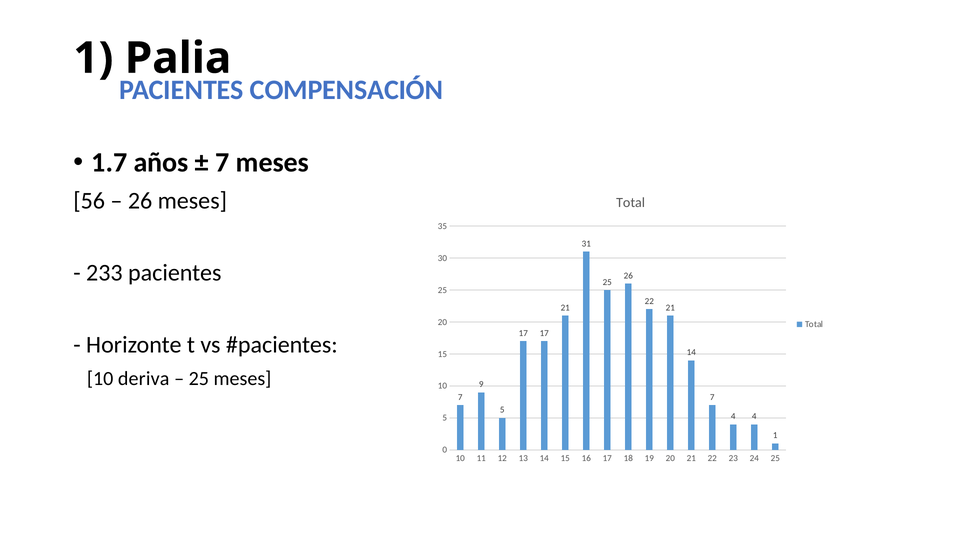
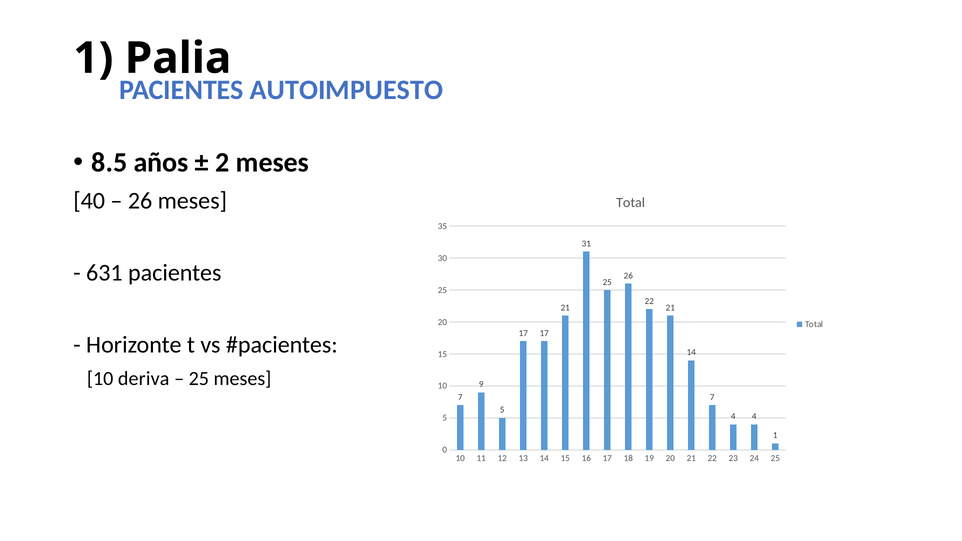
COMPENSACIÓN: COMPENSACIÓN -> AUTOIMPUESTO (346, 90)
1.7: 1.7 -> 8.5 (109, 163)
7: 7 -> 2 (222, 163)
56: 56 -> 40 (89, 201)
233: 233 -> 631 (104, 273)
